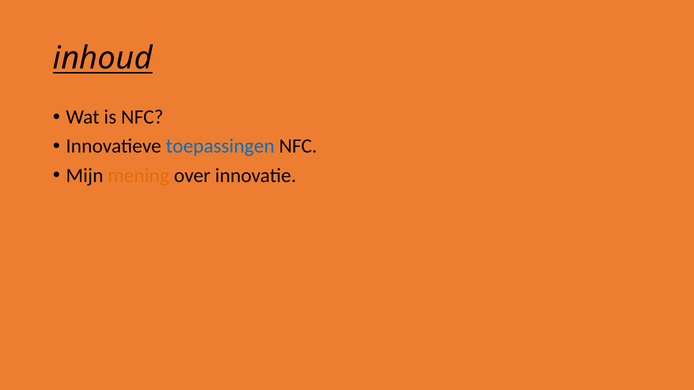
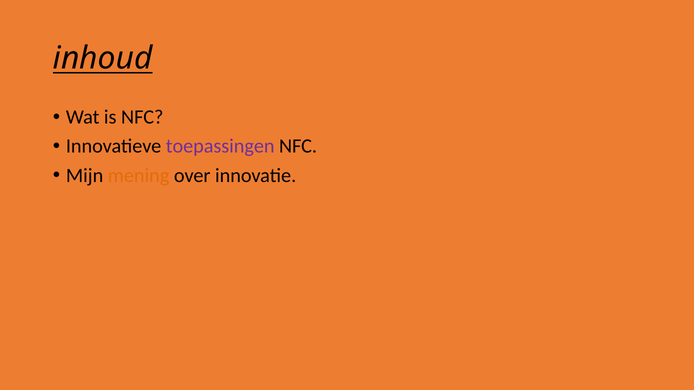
toepassingen colour: blue -> purple (220, 146)
